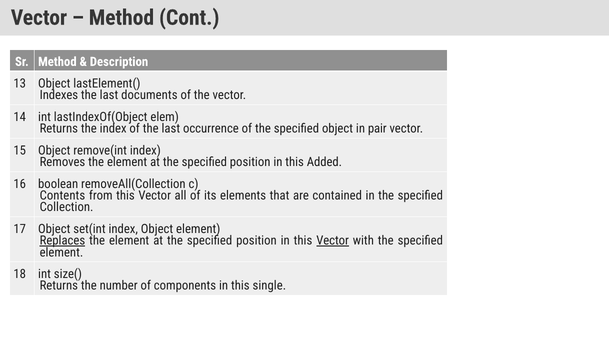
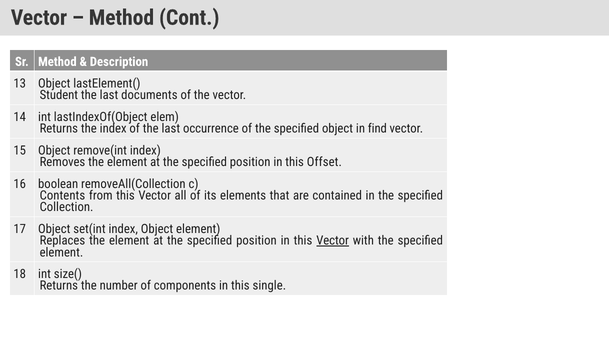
Indexes: Indexes -> Student (59, 95)
pair: pair -> find (377, 128)
Added: Added -> Offset (324, 162)
Replaces underline: present -> none (62, 240)
